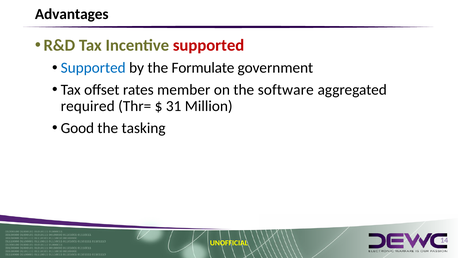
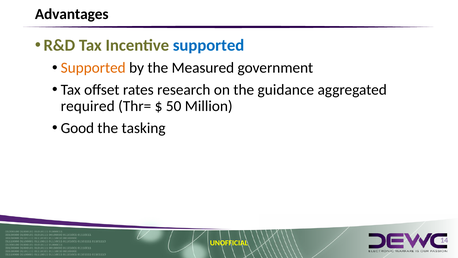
supported colour: red -> blue (209, 45)
Supported colour: blue -> orange (93, 68)
Formulate: Formulate -> Measured (203, 68)
member: member -> research (184, 90)
software: software -> guidance (286, 90)
31: 31 -> 50 (174, 106)
